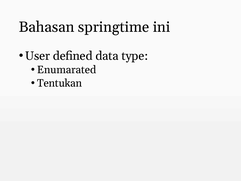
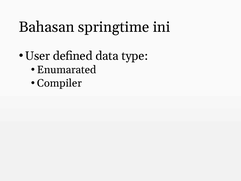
Tentukan: Tentukan -> Compiler (59, 83)
